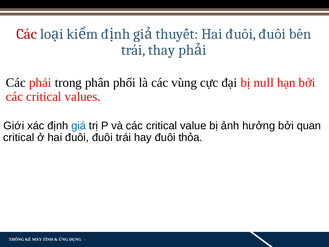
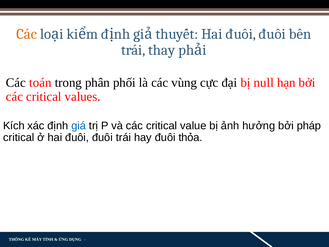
Các colour: red -> orange (27, 34)
phải: phải -> toán (40, 83)
Giới: Giới -> Kích (14, 126)
quan: quan -> pháp (309, 126)
